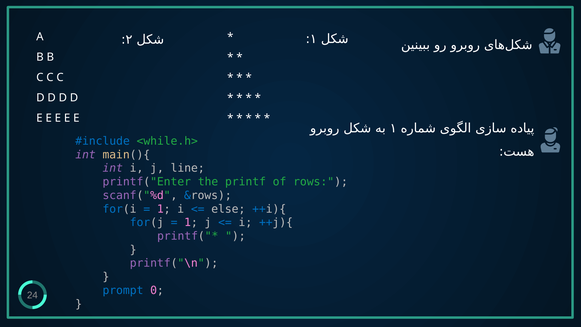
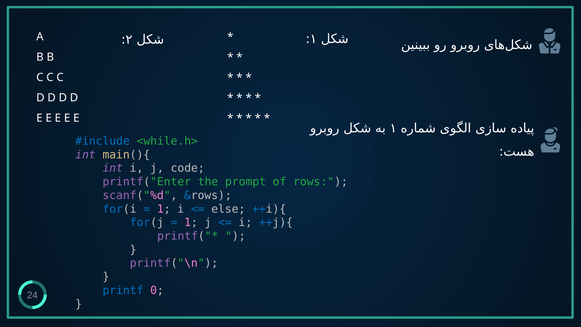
line: line -> code (188, 168)
printf: printf -> prompt (246, 182)
prompt: prompt -> printf (123, 290)
